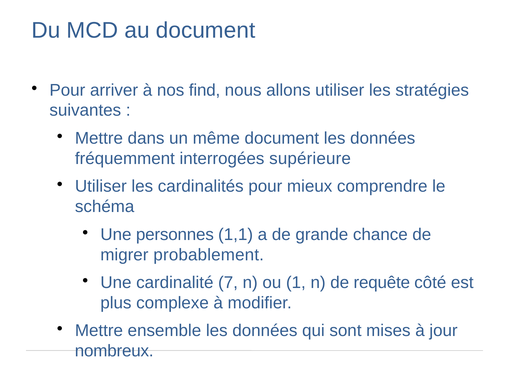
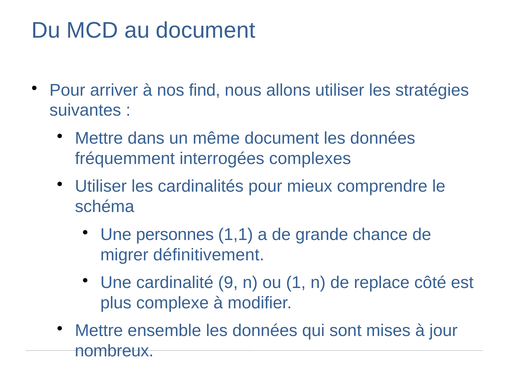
supérieure: supérieure -> complexes (310, 159)
probablement: probablement -> définitivement (209, 255)
7: 7 -> 9 (228, 283)
requête: requête -> replace (382, 283)
